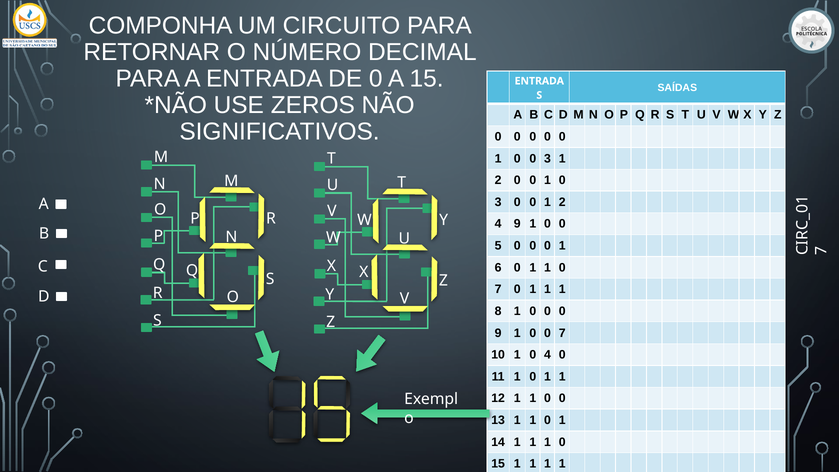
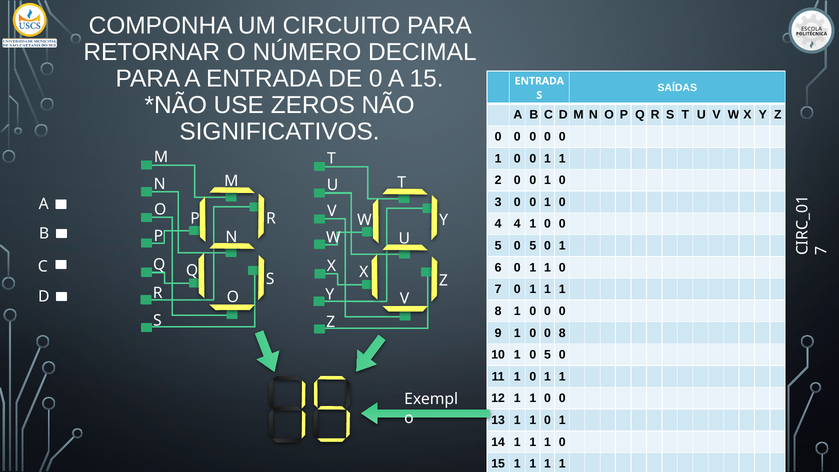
1 0 0 3: 3 -> 1 (547, 159)
2: 2 -> 0 (562, 202)
4 9: 9 -> 4 (517, 224)
5 0 0: 0 -> 5 (533, 246)
0 0 7: 7 -> 8 (562, 333)
1 0 4: 4 -> 5 (547, 355)
